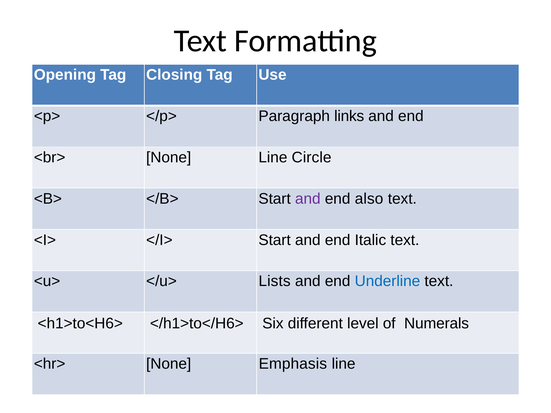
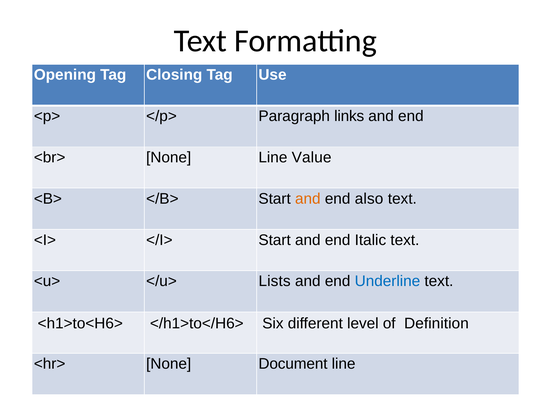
Circle: Circle -> Value (312, 157)
and colour: purple -> orange (308, 199)
Numerals: Numerals -> Definition (436, 324)
Emphasis: Emphasis -> Document (293, 364)
